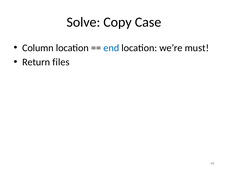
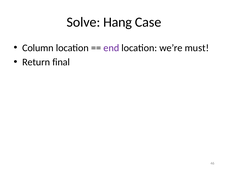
Copy: Copy -> Hang (118, 22)
end colour: blue -> purple (111, 48)
files: files -> final (61, 62)
